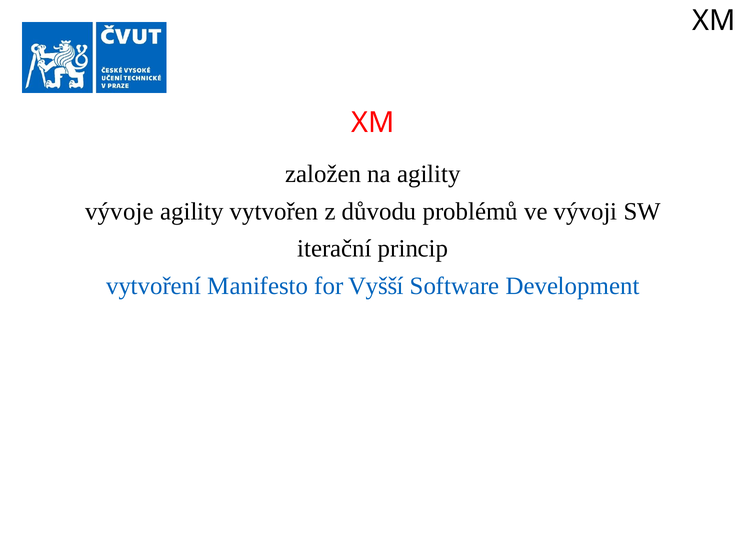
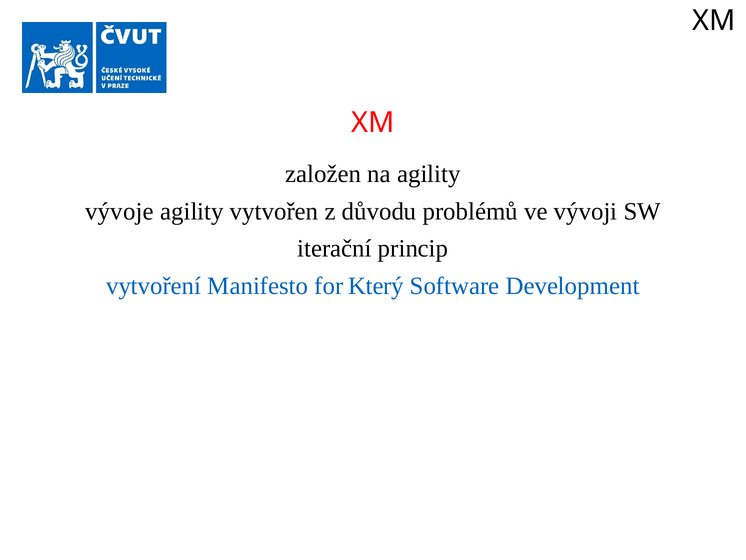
Vyšší: Vyšší -> Který (376, 286)
